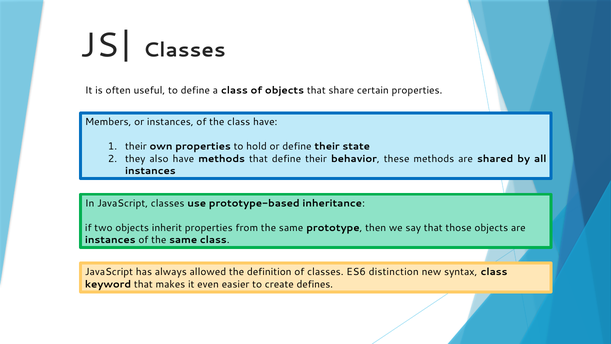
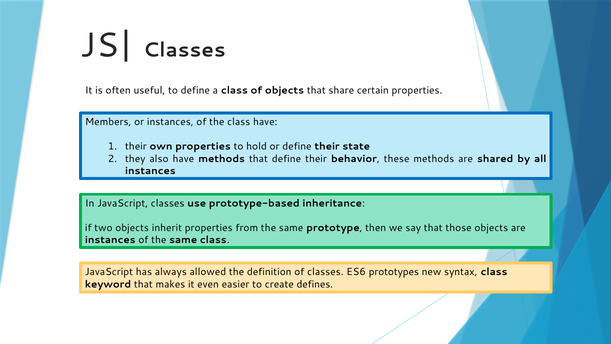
distinction: distinction -> prototypes (394, 272)
